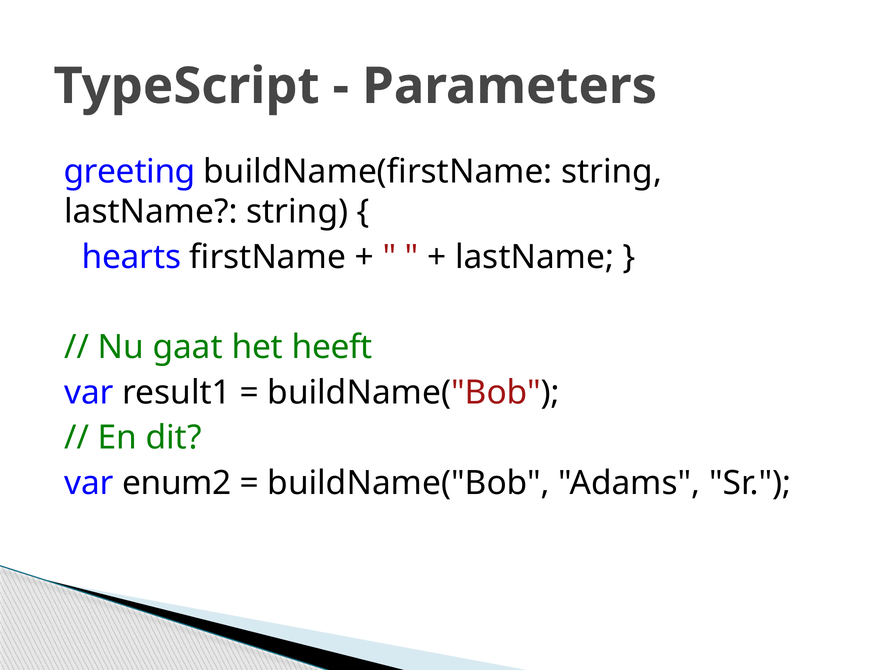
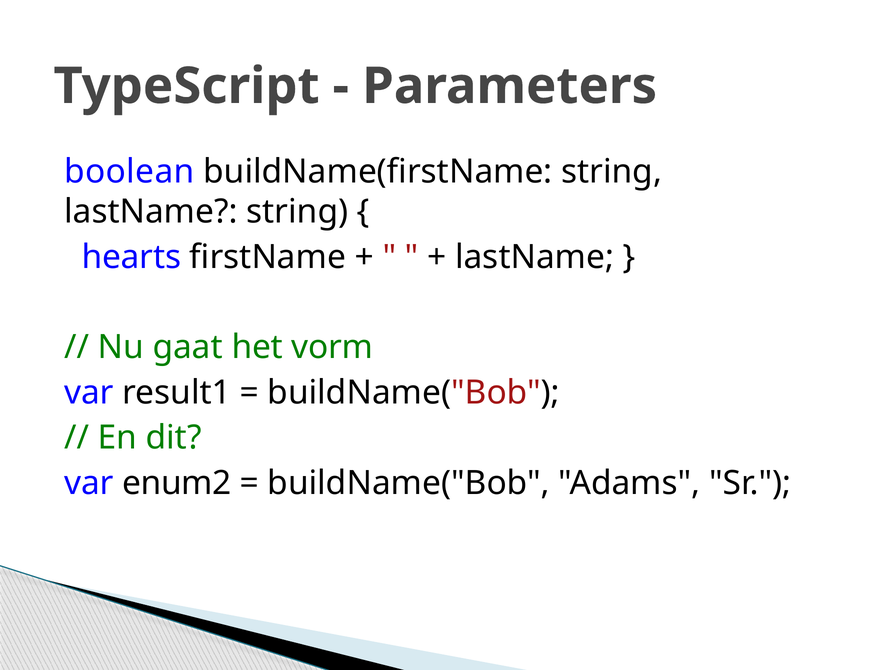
greeting: greeting -> boolean (129, 172)
heeft: heeft -> vorm (332, 347)
